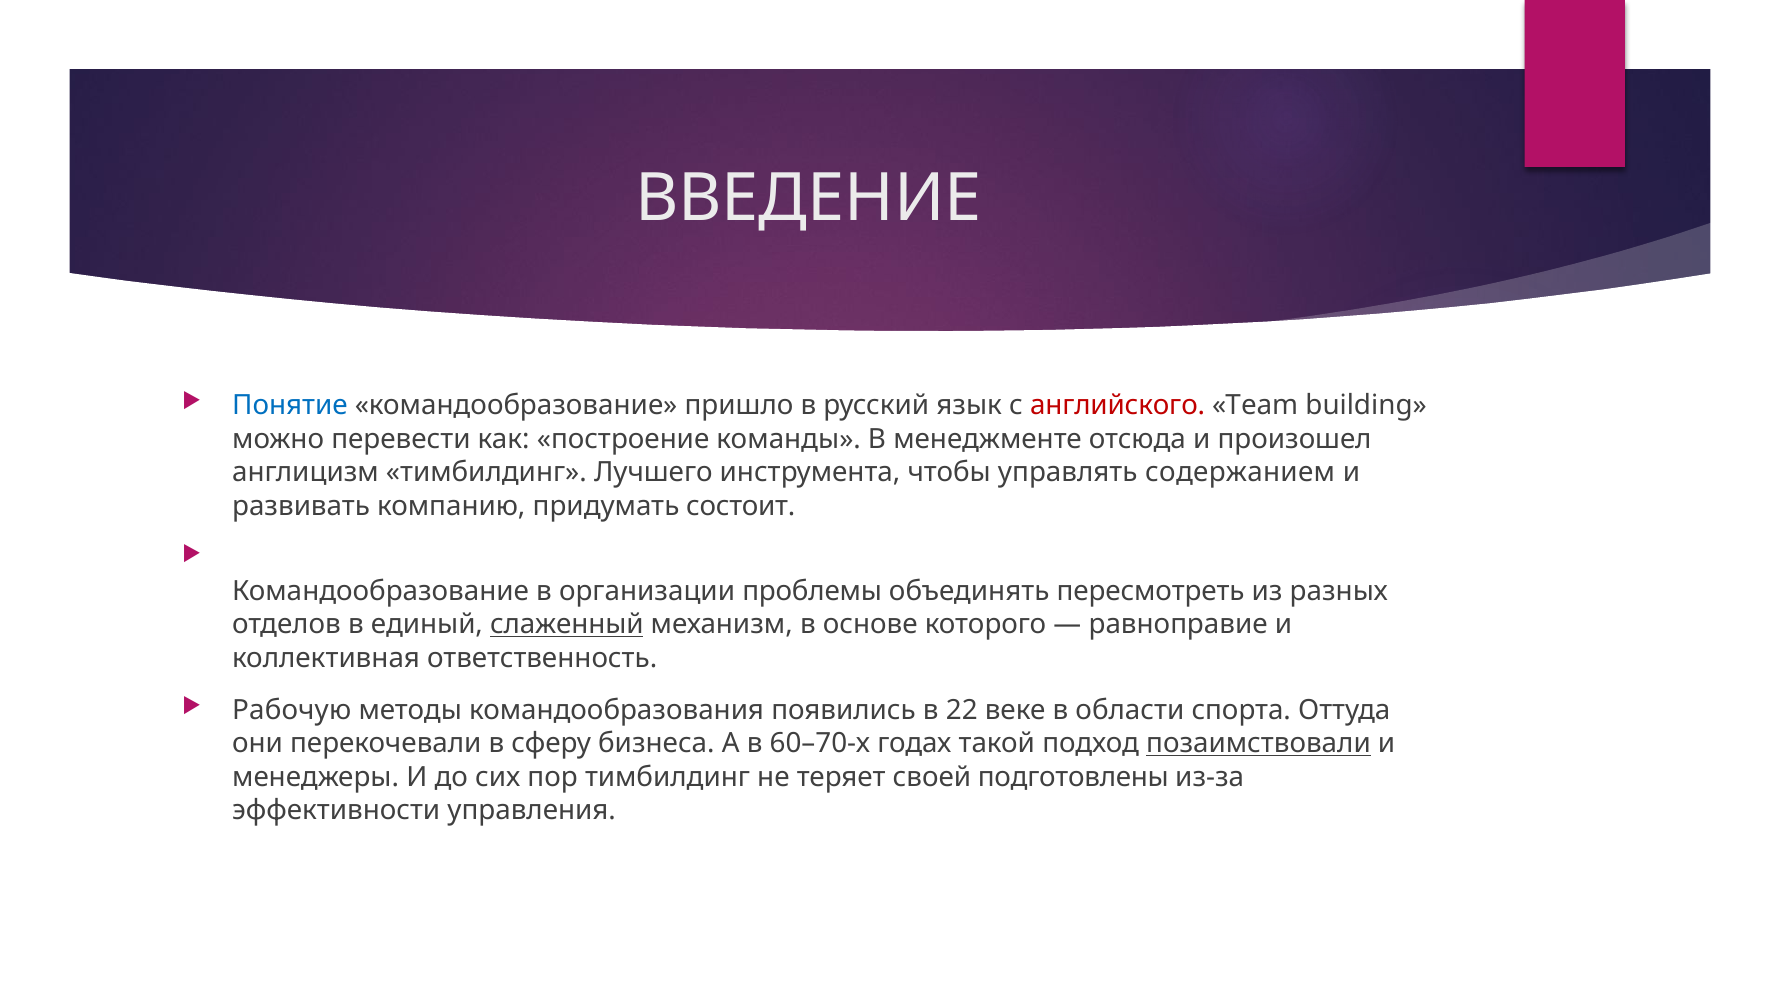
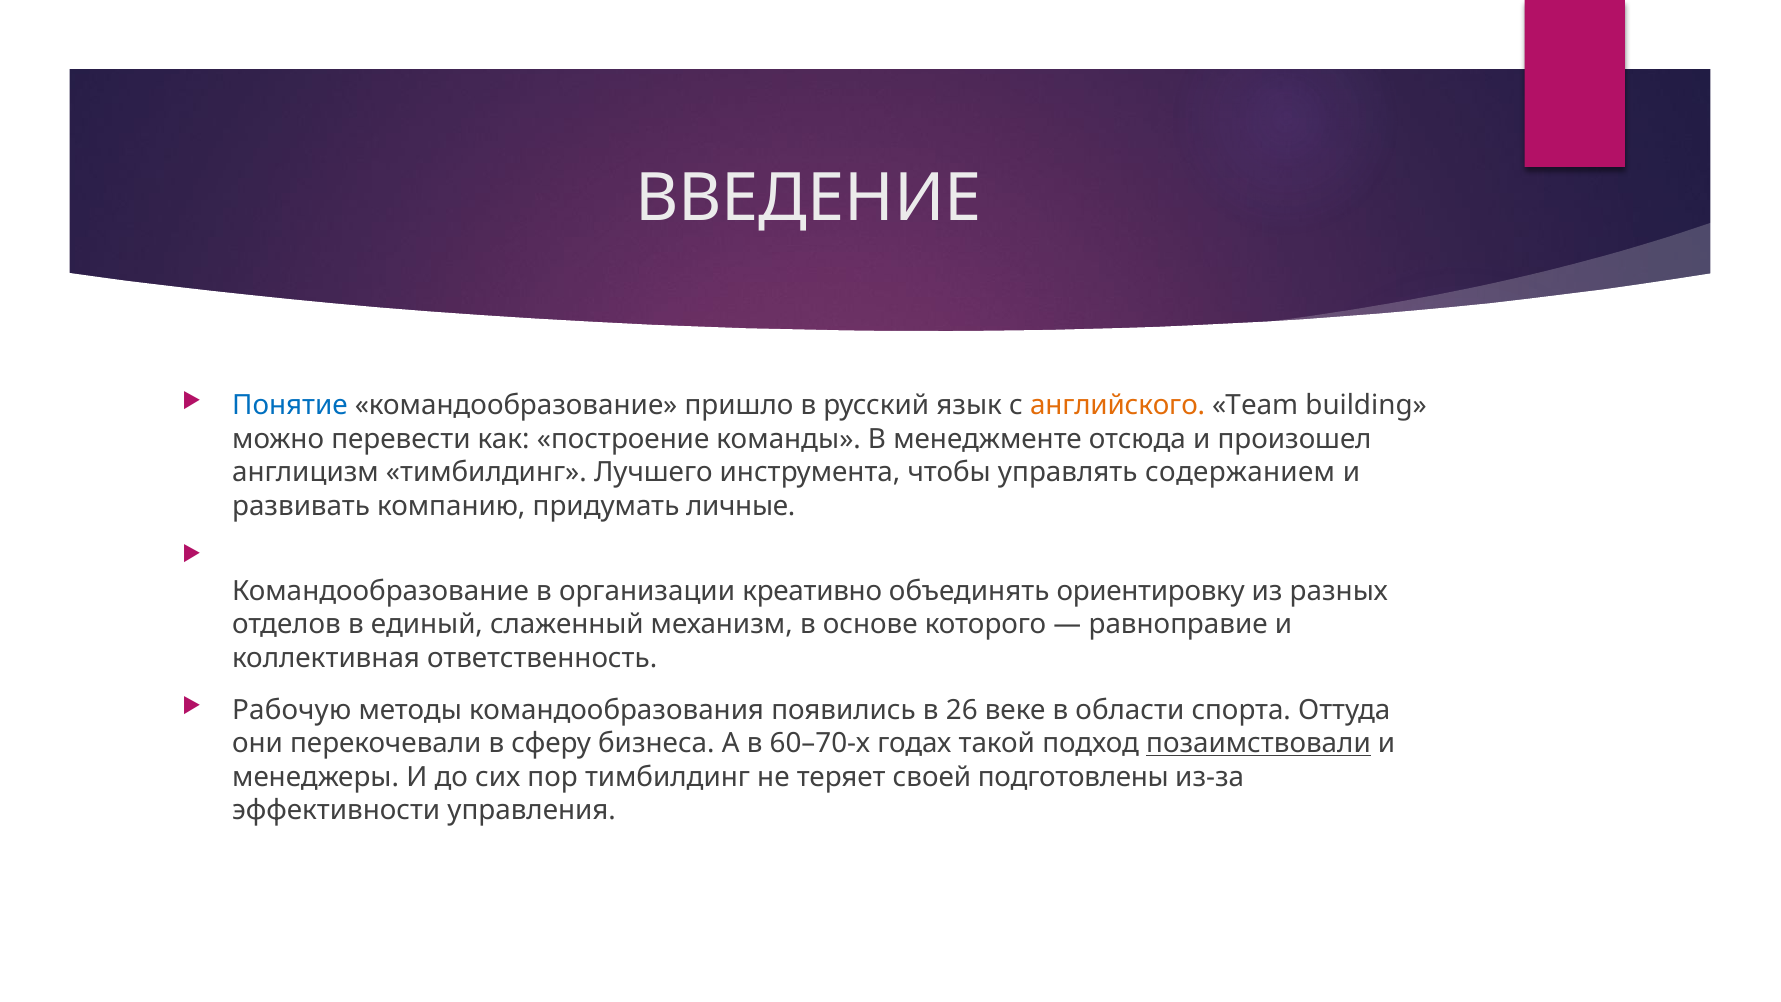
английского colour: red -> orange (1118, 406)
состоит: состоит -> личные (741, 506)
проблемы: проблемы -> креативно (812, 591)
пересмотреть: пересмотреть -> ориентировку (1151, 591)
слаженный underline: present -> none (567, 625)
22: 22 -> 26 (962, 710)
